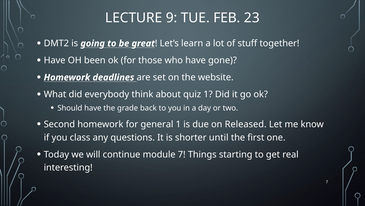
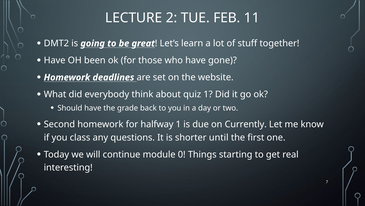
9: 9 -> 2 (172, 18)
23: 23 -> 11 (252, 18)
general: general -> halfway (157, 124)
Released: Released -> Currently (246, 124)
module 7: 7 -> 0 (182, 154)
